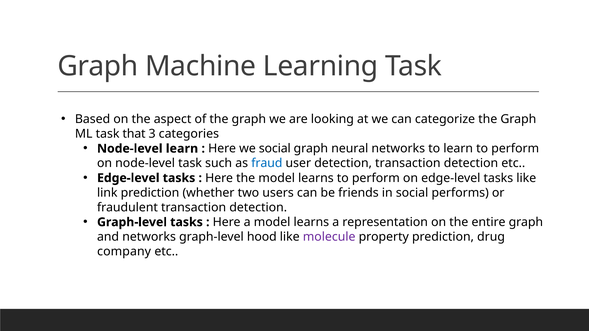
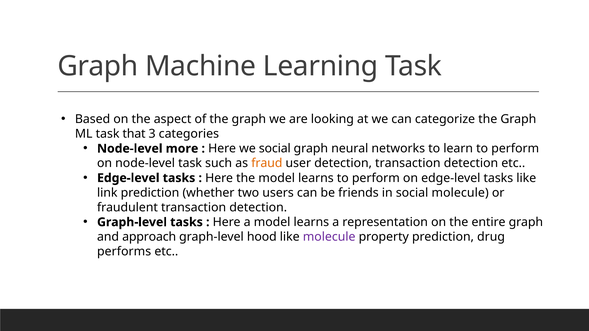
Node-level learn: learn -> more (182, 149)
fraud colour: blue -> orange (267, 163)
social performs: performs -> molecule (460, 193)
and networks: networks -> approach (149, 237)
company: company -> performs (124, 252)
